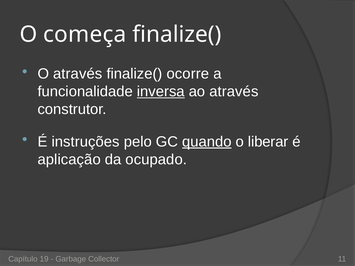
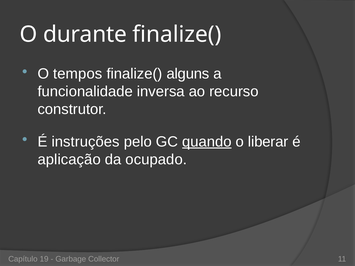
começa: começa -> durante (85, 34)
O através: através -> tempos (78, 74)
ocorre: ocorre -> alguns (188, 74)
inversa underline: present -> none (161, 92)
ao através: através -> recurso (234, 92)
